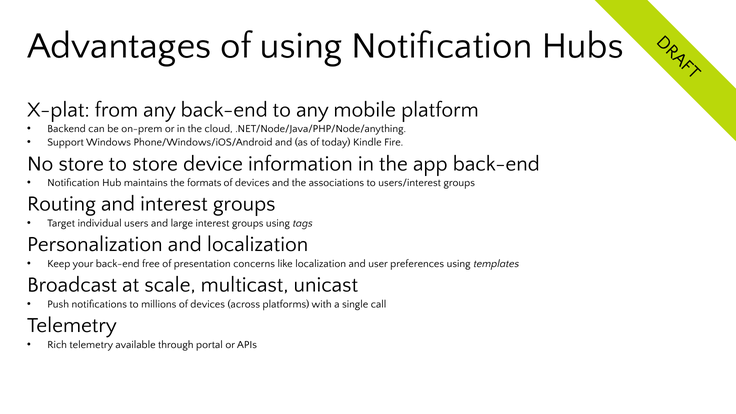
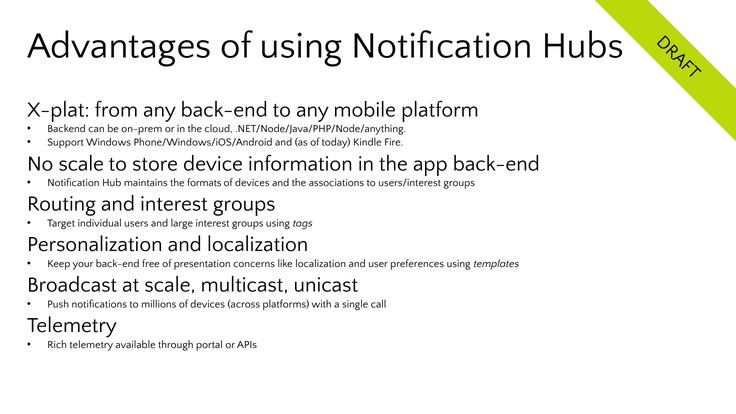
No store: store -> scale (81, 164)
